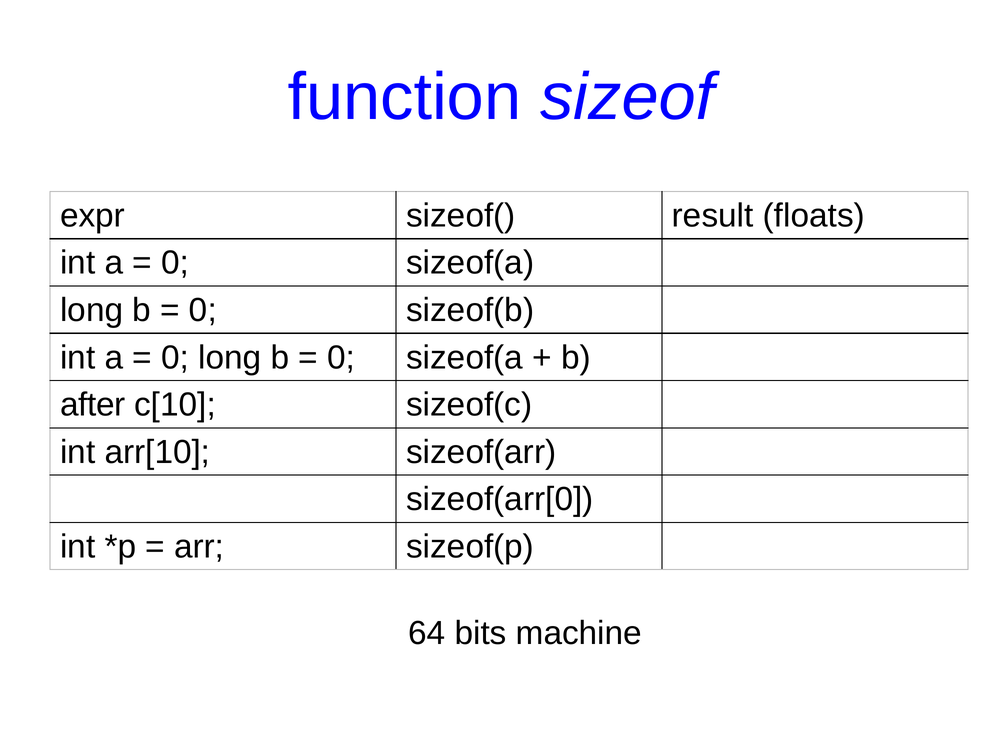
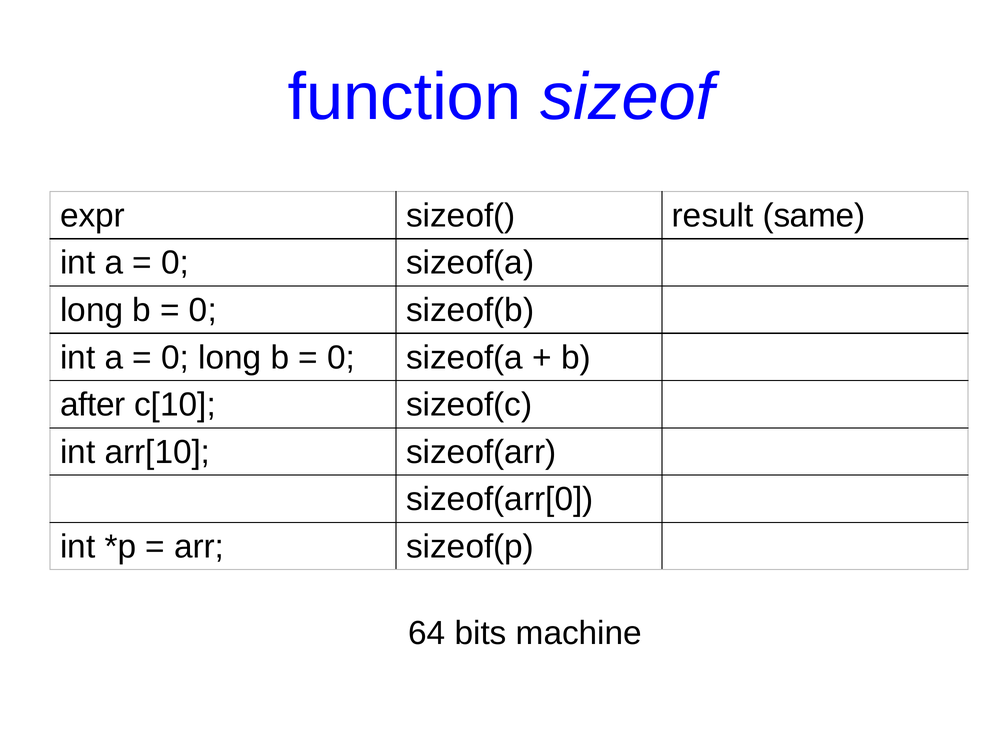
floats: floats -> same (814, 216)
